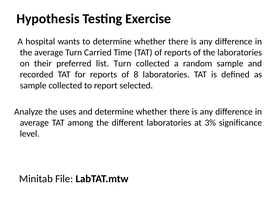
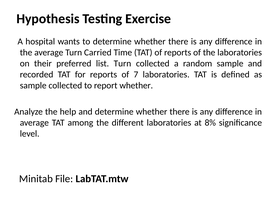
8: 8 -> 7 (136, 74)
report selected: selected -> whether (136, 85)
uses: uses -> help (68, 111)
3%: 3% -> 8% (210, 122)
